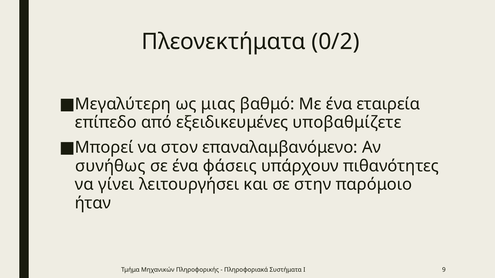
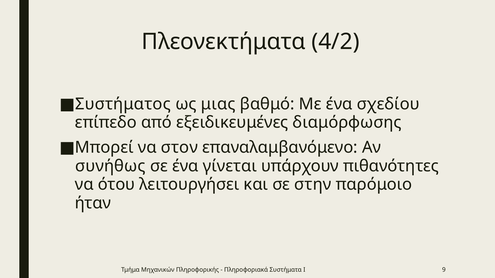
0/2: 0/2 -> 4/2 (336, 42)
Μεγαλύτερη: Μεγαλύτερη -> Συστήματος (123, 104)
εταιρεία: εταιρεία -> σχεδίου (388, 104)
υποβαθμίζετε: υποβαθμίζετε -> διαμόρφωσης (347, 123)
φάσεις: φάσεις -> γίνεται (230, 166)
γίνει: γίνει -> ότου (116, 185)
